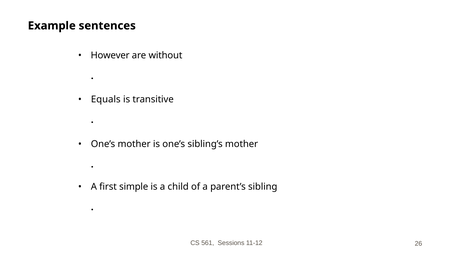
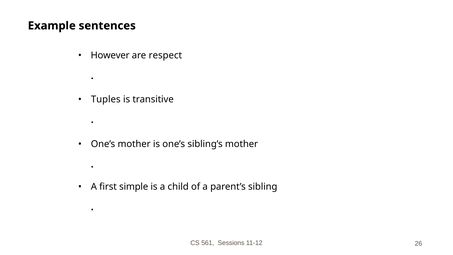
without: without -> respect (165, 55)
Equals: Equals -> Tuples (106, 99)
